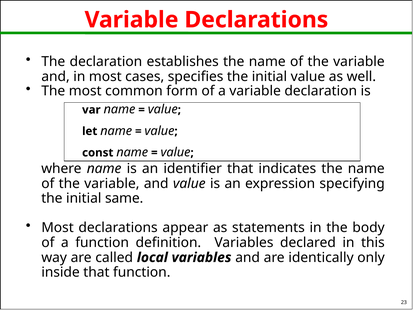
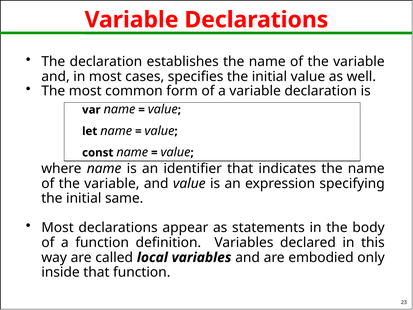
identically: identically -> embodied (321, 257)
